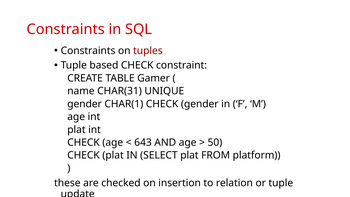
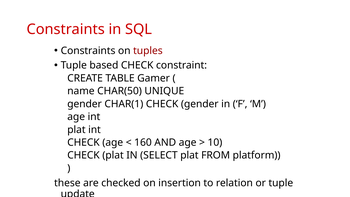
CHAR(31: CHAR(31 -> CHAR(50 (120, 91)
643: 643 -> 160 (143, 142)
50: 50 -> 10 (215, 142)
